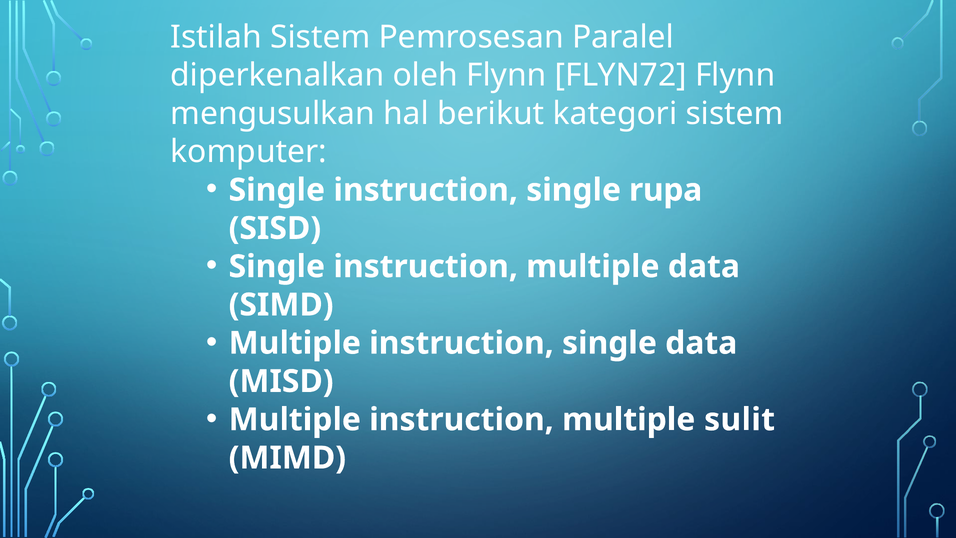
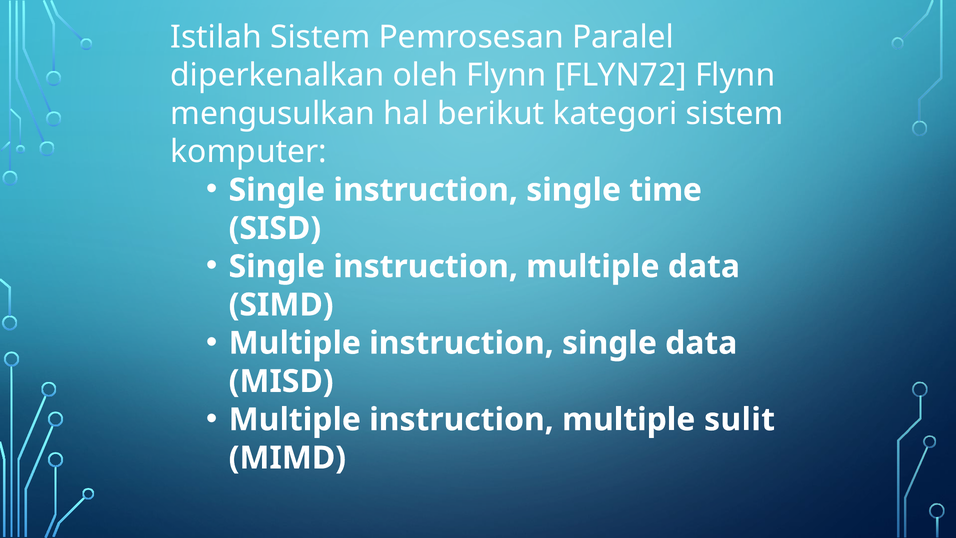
rupa: rupa -> time (666, 190)
